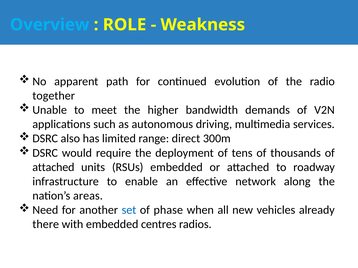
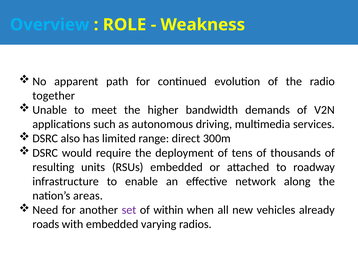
attached: attached -> resulting (53, 167)
set colour: blue -> purple (129, 210)
phase: phase -> within (168, 210)
there: there -> roads (46, 225)
centres: centres -> varying (159, 225)
